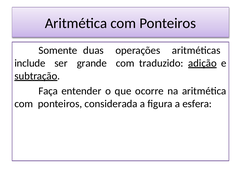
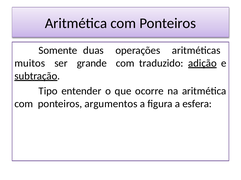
include: include -> muitos (30, 63)
Faça: Faça -> Tipo (48, 91)
considerada: considerada -> argumentos (111, 104)
